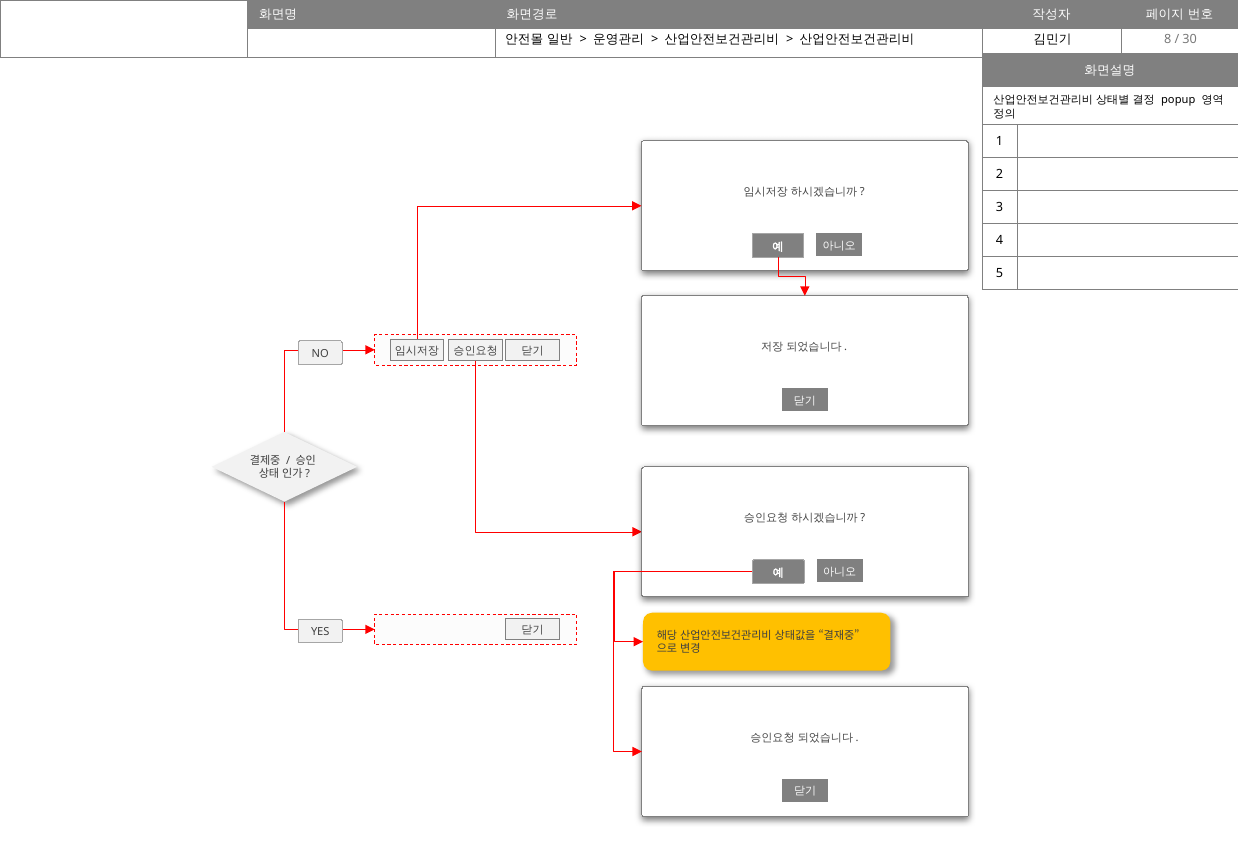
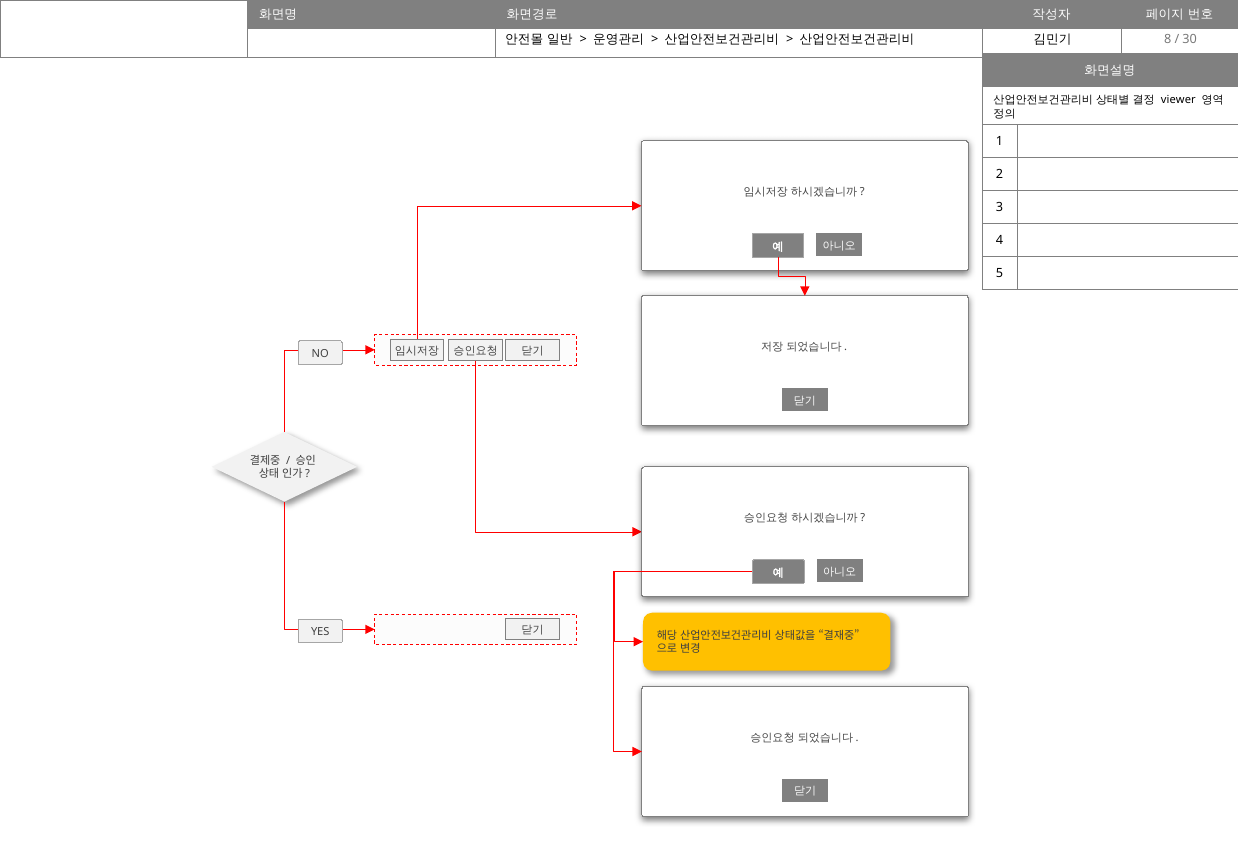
popup: popup -> viewer (1178, 100)
